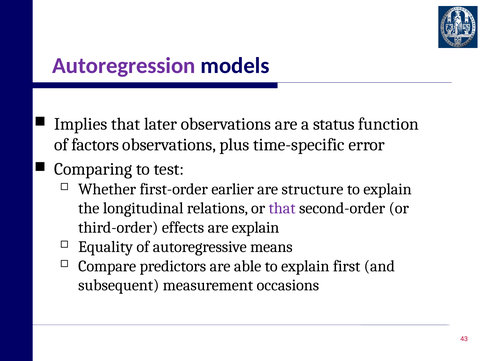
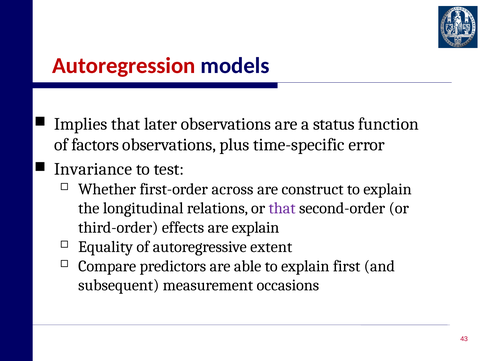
Autoregression colour: purple -> red (124, 66)
Comparing: Comparing -> Invariance (93, 169)
earlier: earlier -> across (232, 189)
structure: structure -> construct (313, 189)
means: means -> extent (271, 247)
